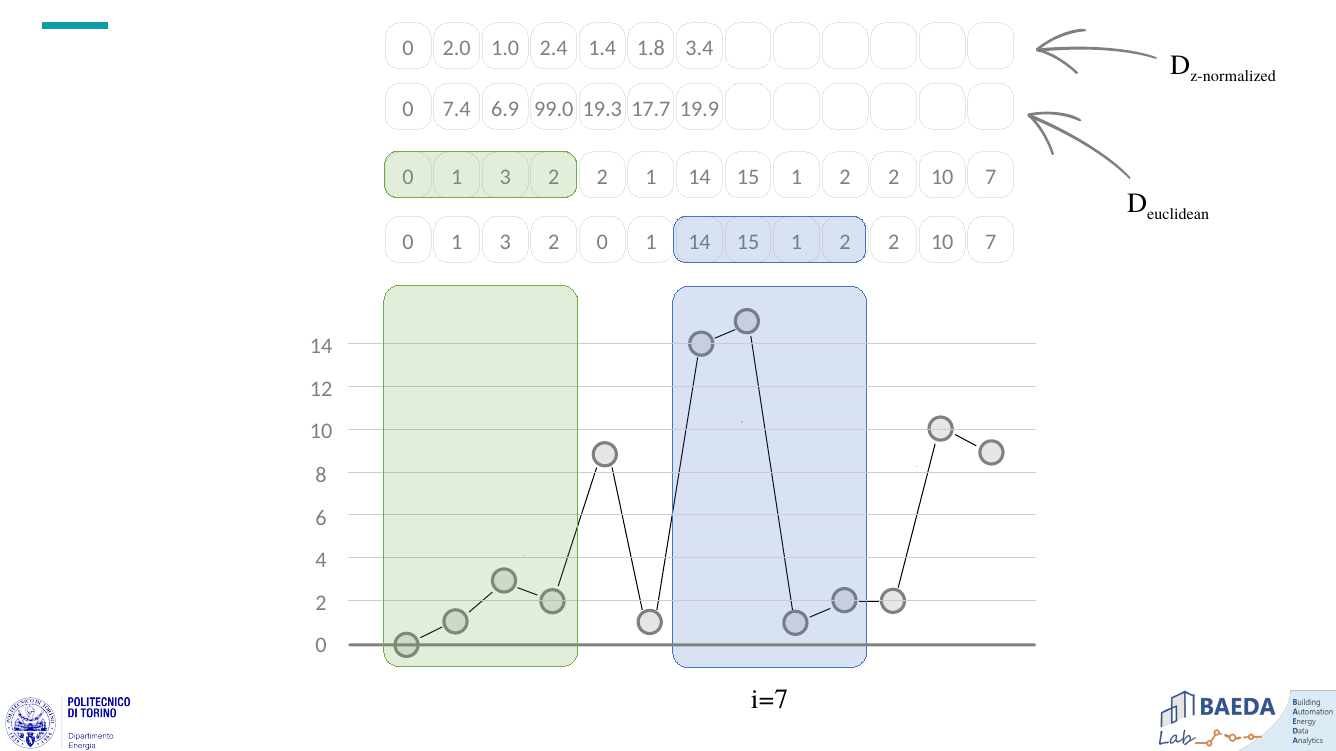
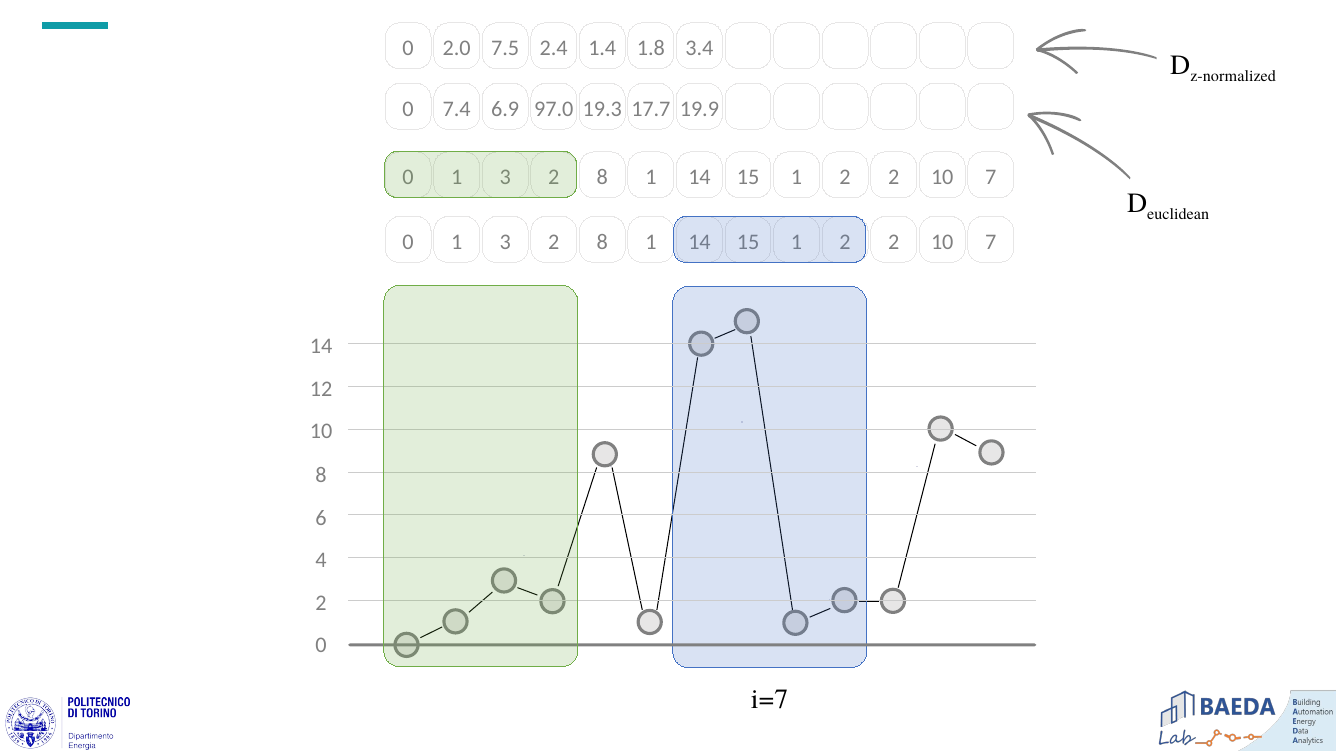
1.0: 1.0 -> 7.5 (505, 49)
99.0: 99.0 -> 97.0 (554, 109)
2: 2 -> 8 (602, 178)
0: 0 -> 8 (602, 242)
